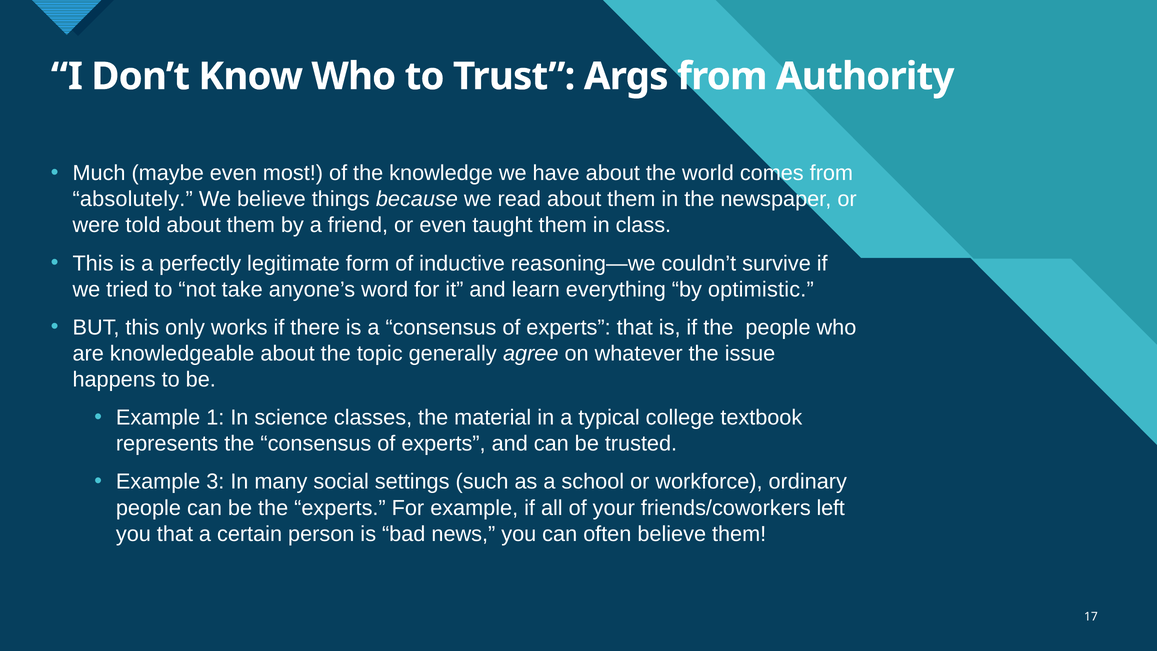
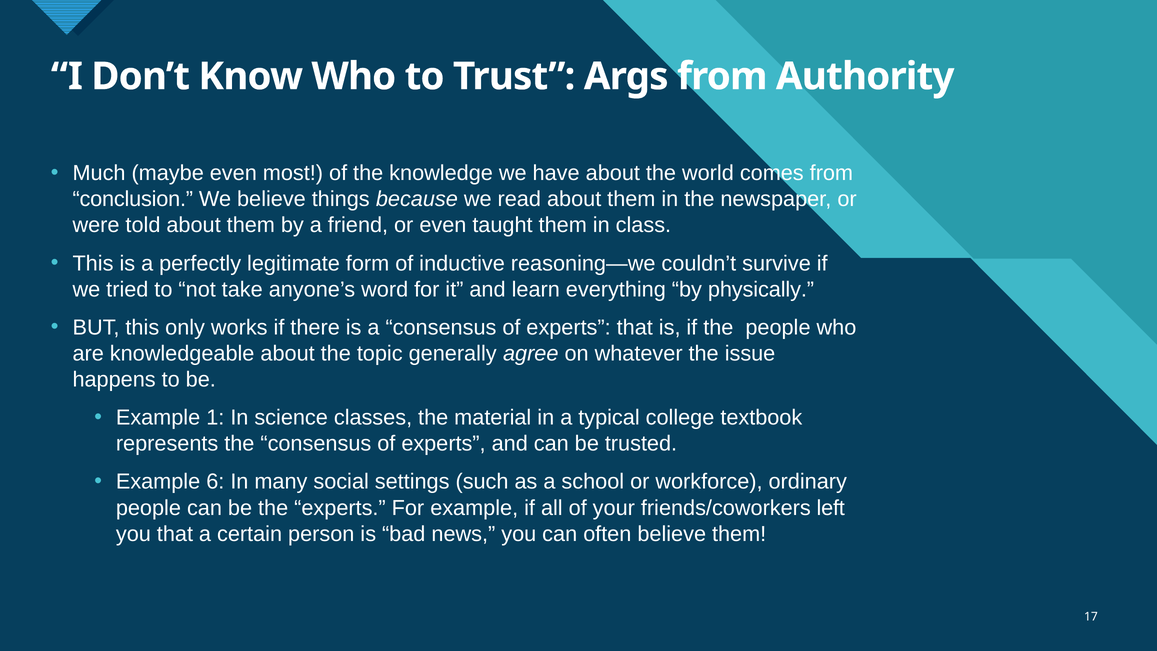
absolutely: absolutely -> conclusion (133, 199)
optimistic: optimistic -> physically (761, 289)
3: 3 -> 6 (215, 482)
